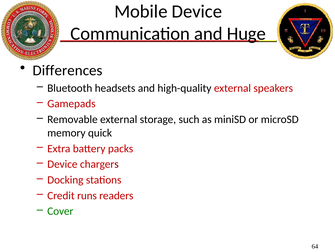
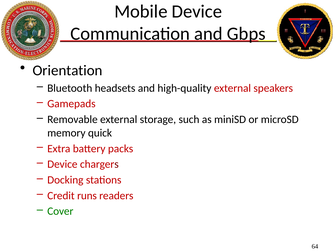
Huge: Huge -> Gbps (246, 34)
Differences: Differences -> Orientation (68, 70)
